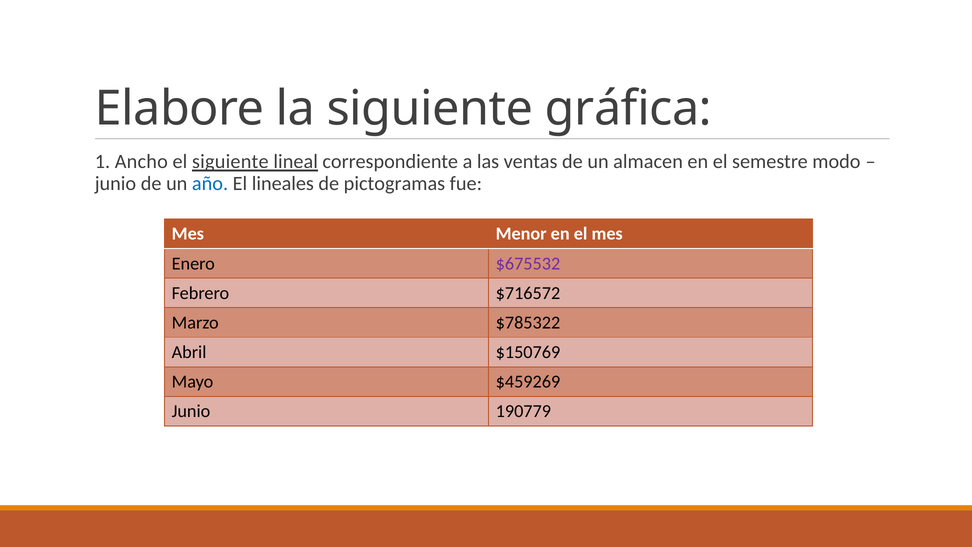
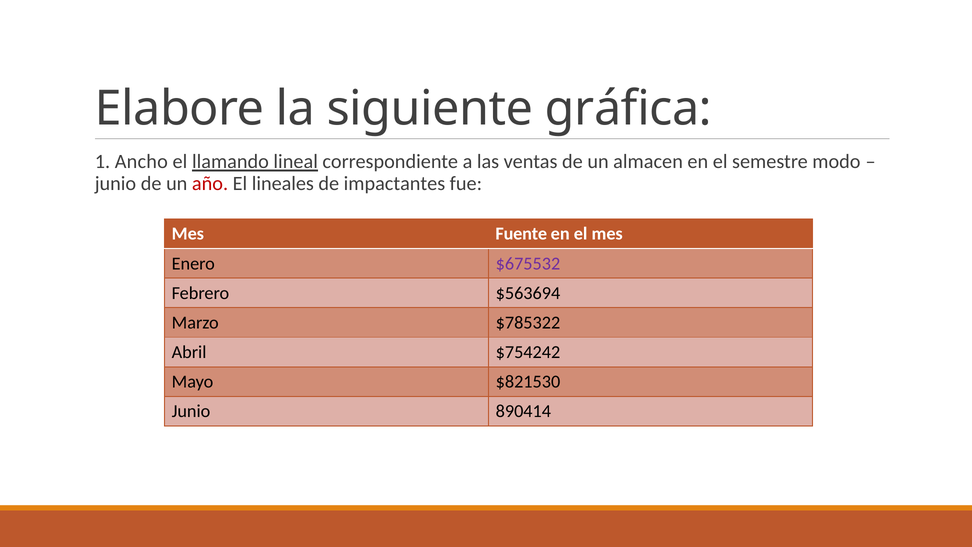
el siguiente: siguiente -> llamando (230, 162)
año colour: blue -> red (210, 183)
pictogramas: pictogramas -> impactantes (394, 183)
Menor: Menor -> Fuente (521, 234)
$716572: $716572 -> $563694 (528, 293)
$150769: $150769 -> $754242 (528, 352)
$459269: $459269 -> $821530 (528, 382)
190779: 190779 -> 890414 (523, 411)
